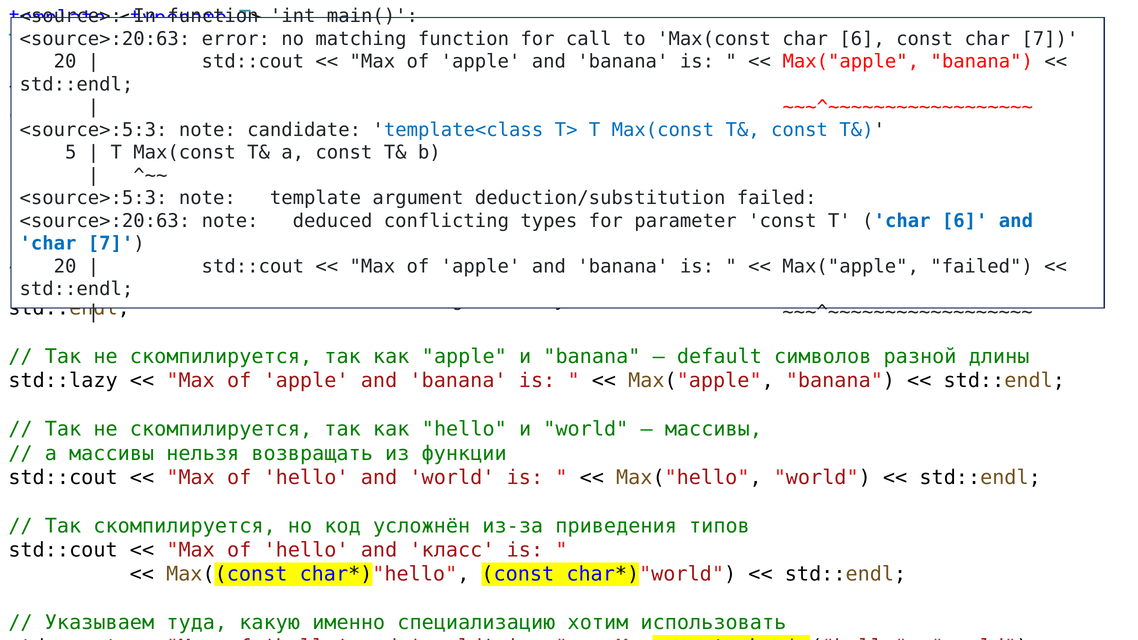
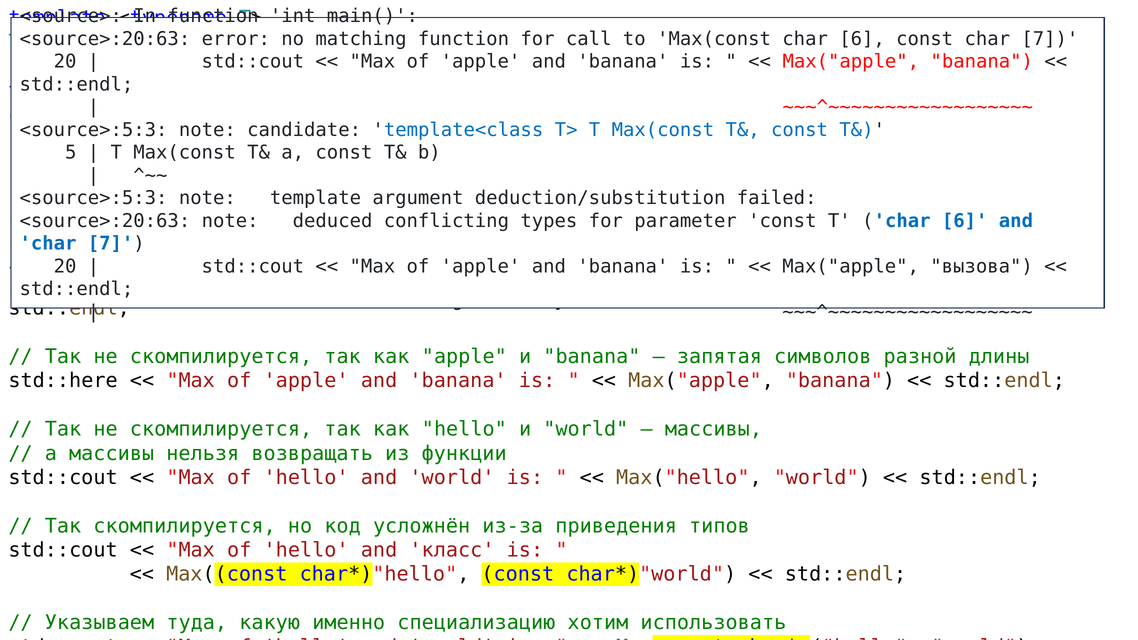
Max("apple failed: failed -> вызова (982, 266)
default: default -> запятая (719, 357)
std::lazy: std::lazy -> std::here (63, 381)
